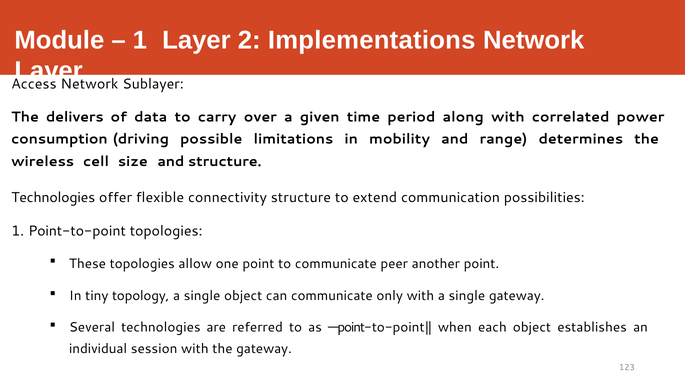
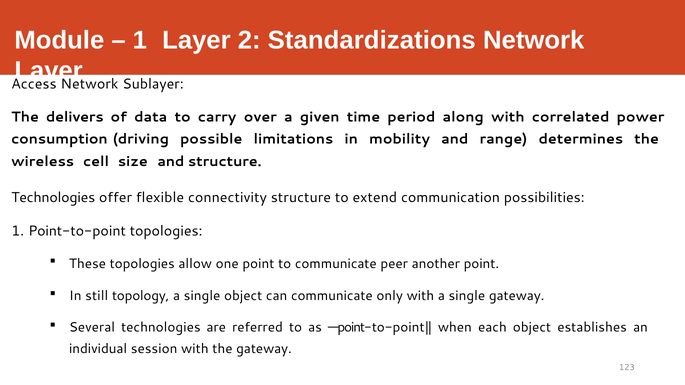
Implementations: Implementations -> Standardizations (372, 40)
tiny: tiny -> still (97, 296)
